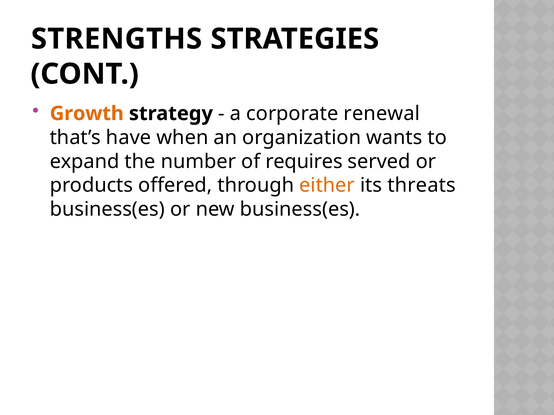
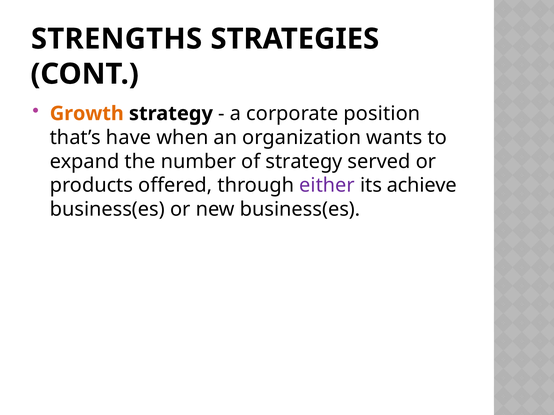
renewal: renewal -> position (382, 114)
of requires: requires -> strategy (304, 162)
either colour: orange -> purple (327, 186)
threats: threats -> achieve (422, 186)
